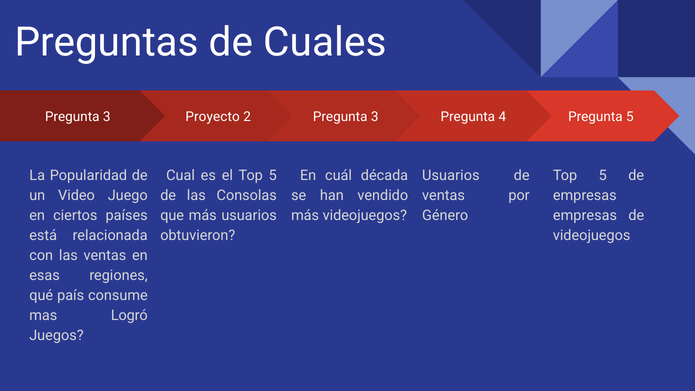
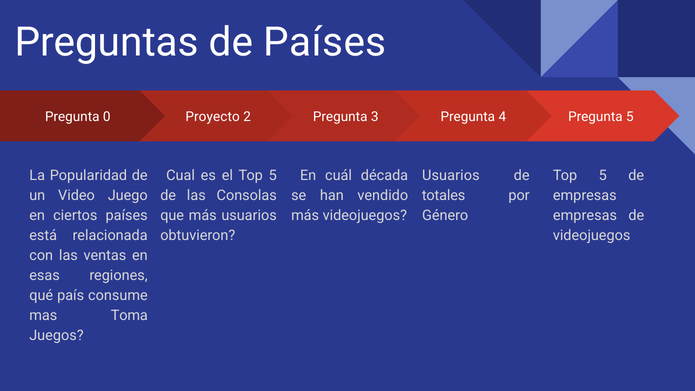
de Cuales: Cuales -> Países (325, 43)
3: 3 -> 0 (107, 117)
ventas: ventas -> totales (444, 196)
Logró: Logró -> Toma (129, 315)
